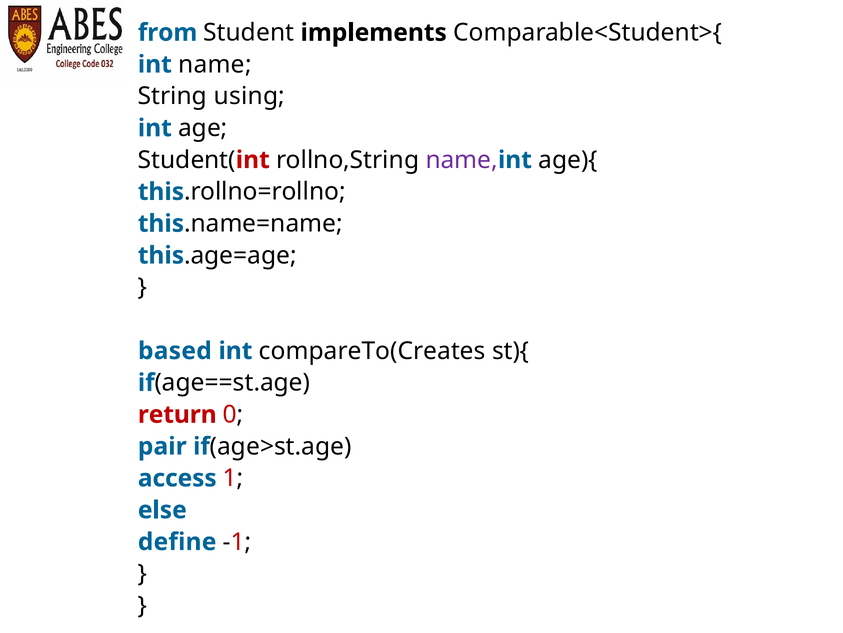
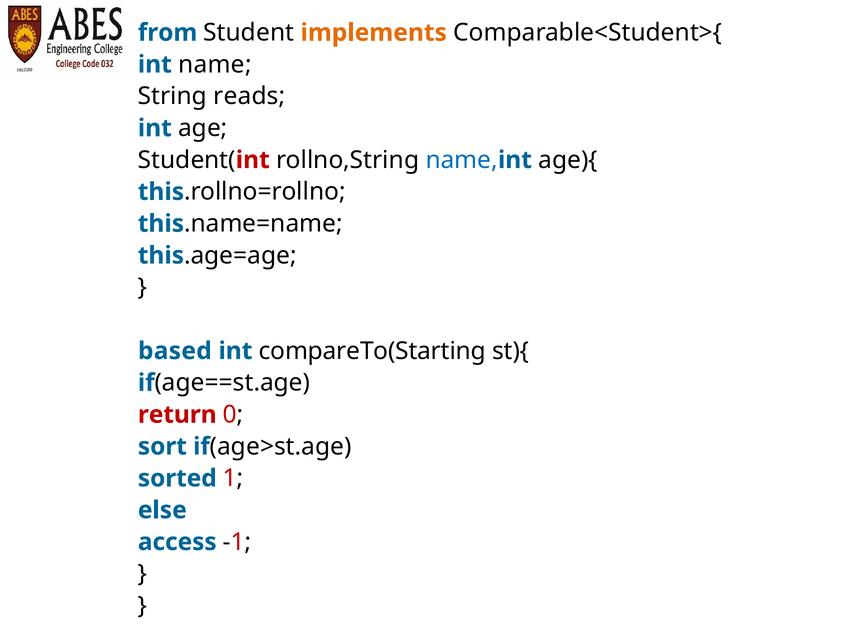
implements colour: black -> orange (374, 33)
using: using -> reads (249, 96)
name colour: purple -> blue (462, 160)
compareTo(Creates: compareTo(Creates -> compareTo(Starting (372, 351)
pair: pair -> sort (162, 446)
access: access -> sorted (177, 478)
define: define -> access (177, 541)
